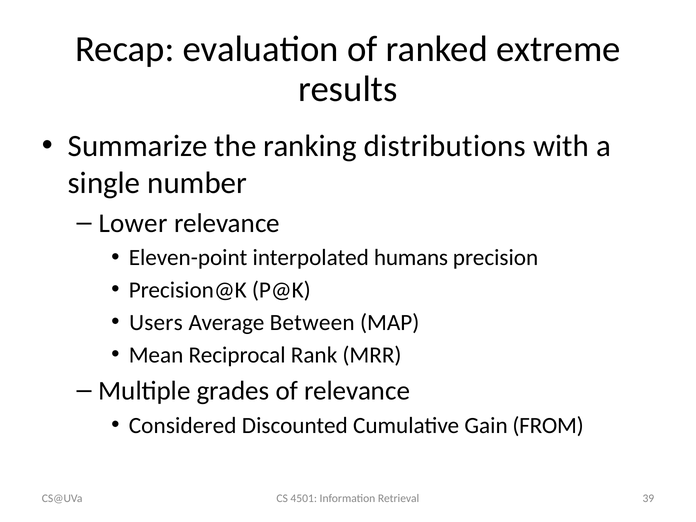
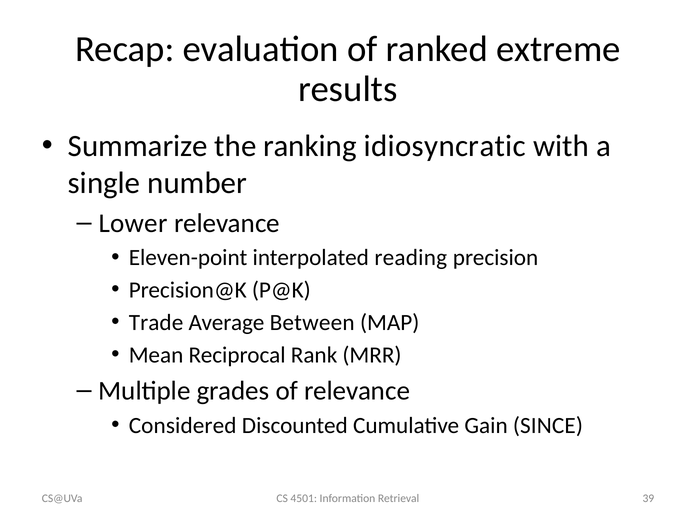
distributions: distributions -> idiosyncratic (445, 146)
humans: humans -> reading (411, 258)
Users: Users -> Trade (156, 323)
FROM: FROM -> SINCE (548, 425)
